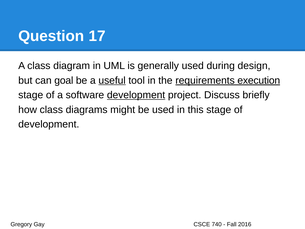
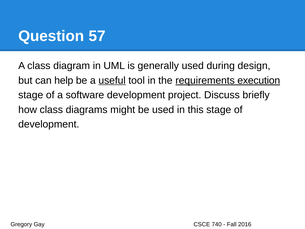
17: 17 -> 57 (97, 36)
goal: goal -> help (64, 80)
development underline: present -> none (136, 95)
